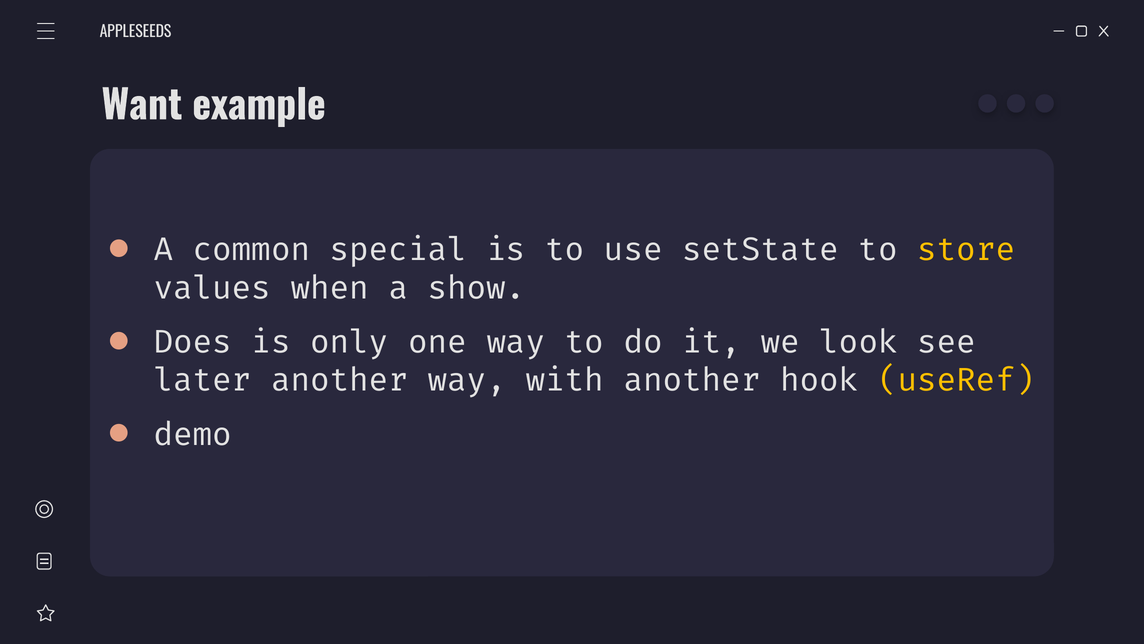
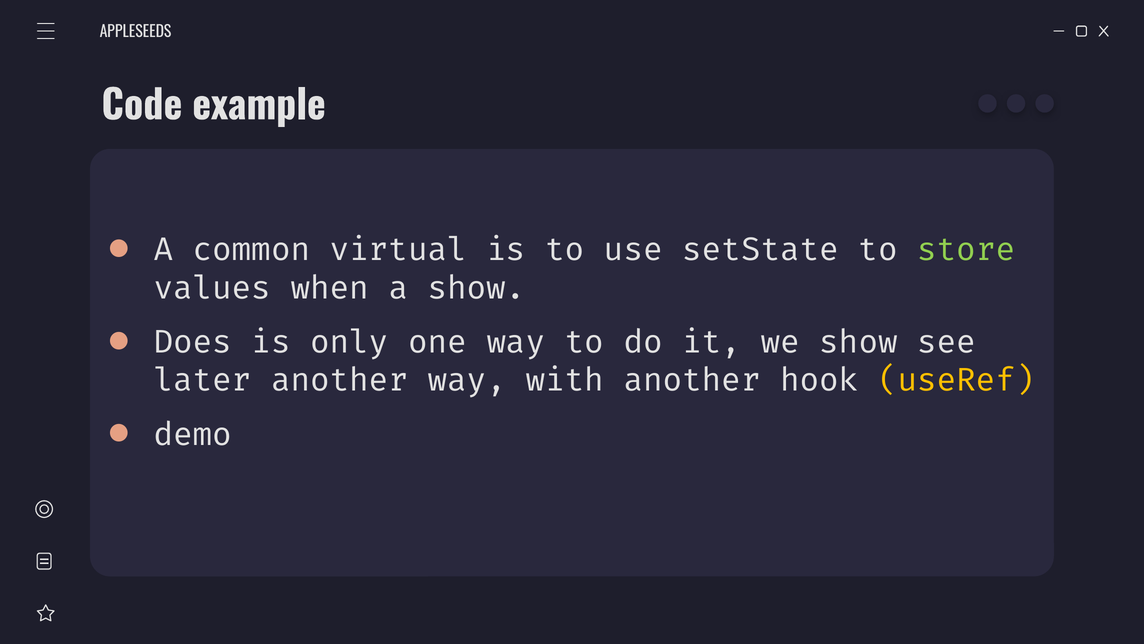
Want: Want -> Code (142, 106)
special: special -> virtual (398, 250)
store colour: yellow -> light green (966, 250)
we look: look -> show (859, 342)
